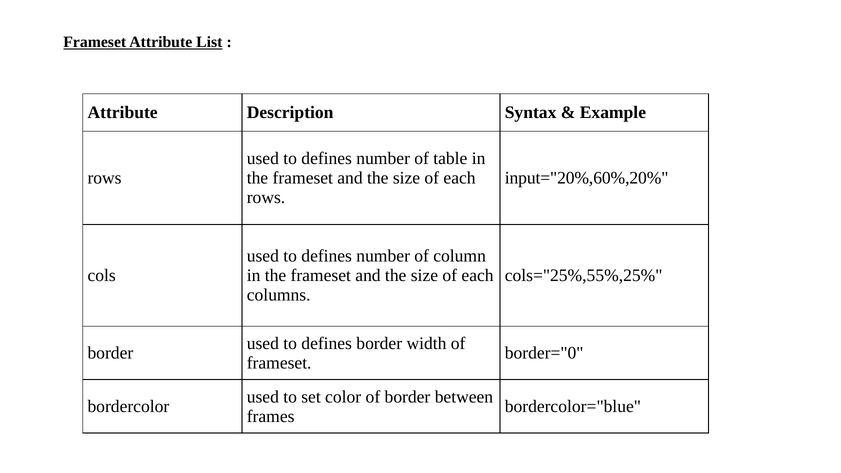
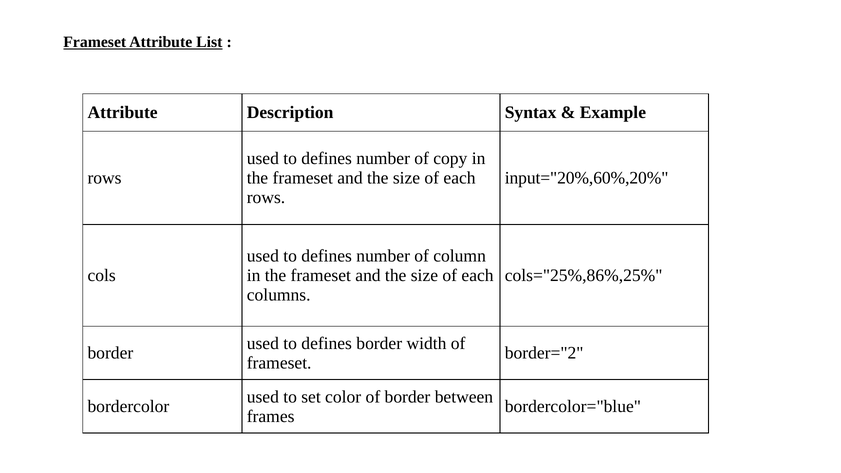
table: table -> copy (450, 159)
cols="25%,55%,25%: cols="25%,55%,25% -> cols="25%,86%,25% (584, 276)
border="0: border="0 -> border="2 (544, 353)
